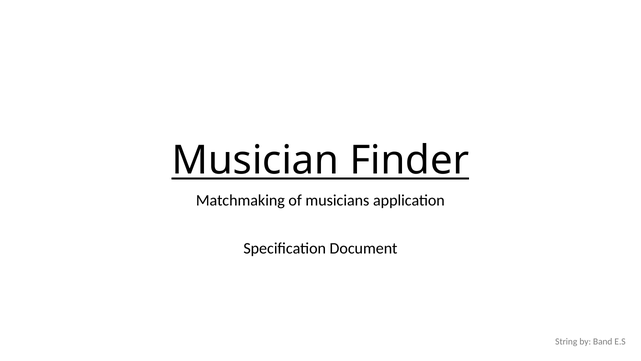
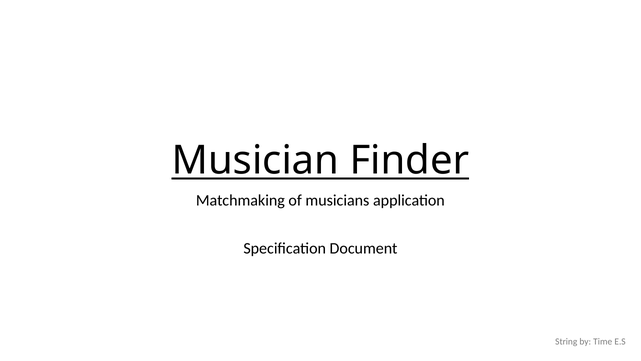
Band: Band -> Time (603, 341)
